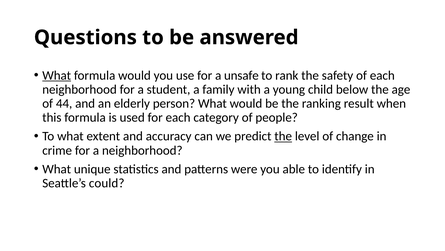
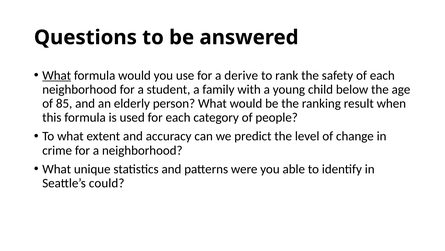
unsafe: unsafe -> derive (241, 75)
44: 44 -> 85 (64, 103)
the underline: present -> none (283, 136)
